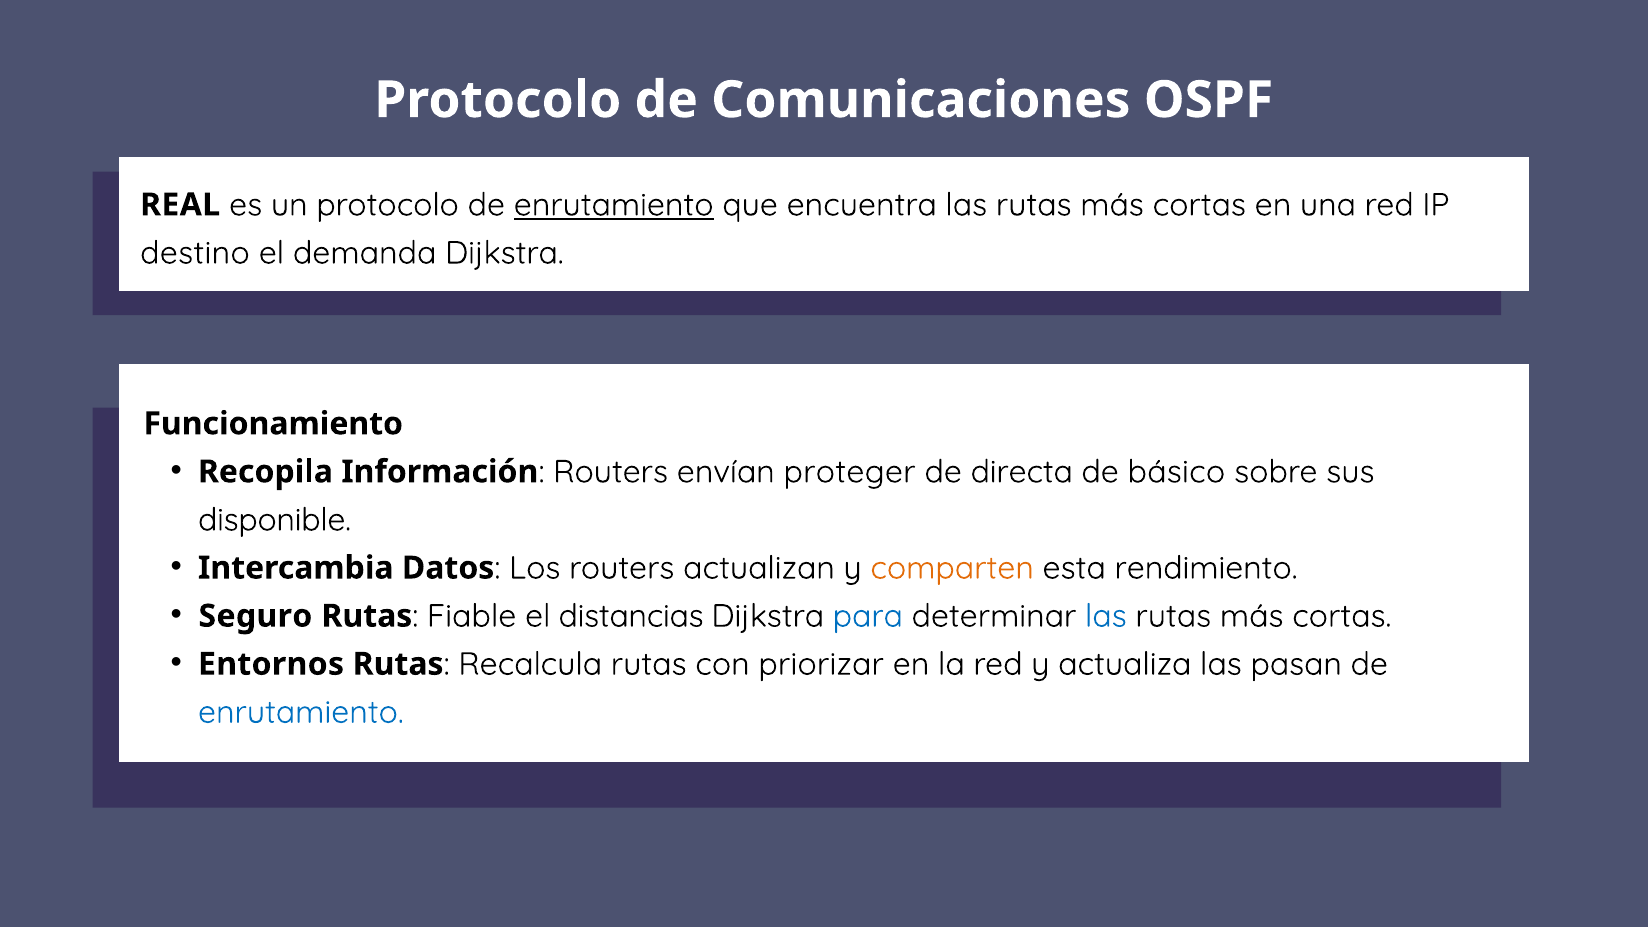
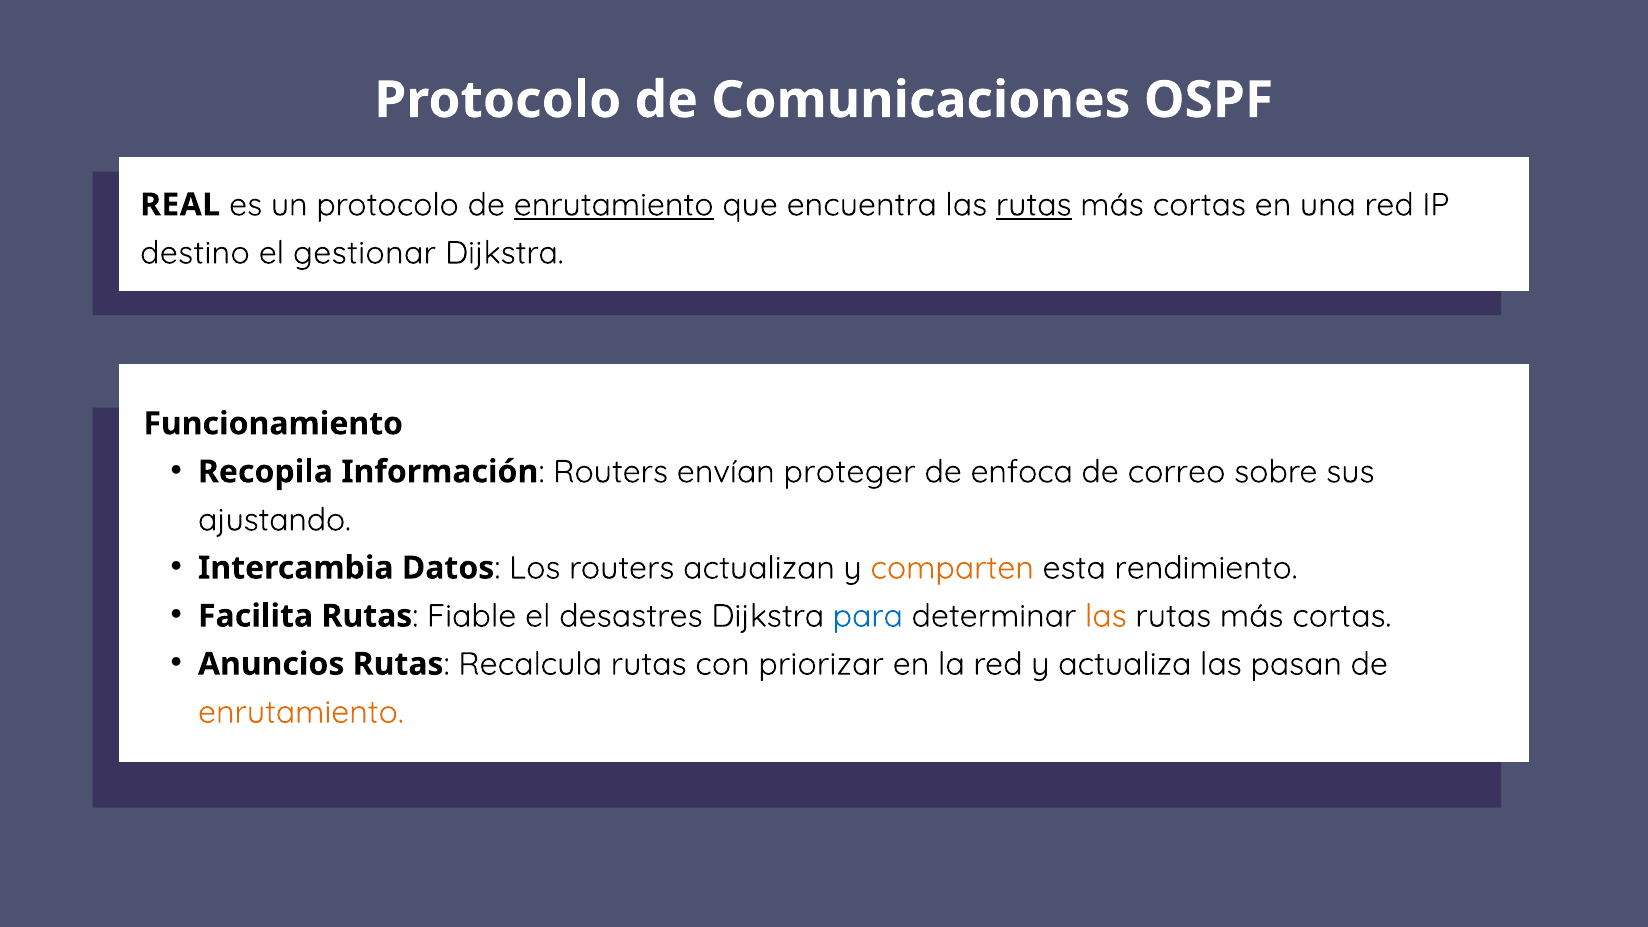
rutas underline: none -> present (1034, 205)
demanda: demanda -> gestionar (364, 253)
directa: directa -> enfoca (1022, 472)
básico: básico -> correo (1177, 472)
disponible: disponible -> ajustando (274, 520)
Seguro: Seguro -> Facilita (256, 616)
distancias: distancias -> desastres (631, 616)
las colour: blue -> orange (1106, 616)
Entornos: Entornos -> Anuncios (271, 664)
enrutamiento colour: blue -> orange (301, 712)
